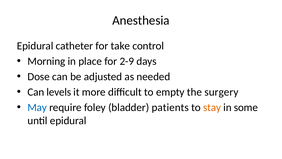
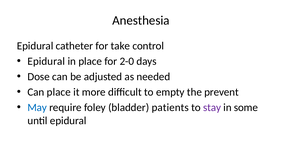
Morning: Morning -> Epidural (46, 61)
2-9: 2-9 -> 2-0 (127, 61)
Can levels: levels -> place (59, 92)
surgery: surgery -> prevent (222, 92)
stay colour: orange -> purple (212, 107)
